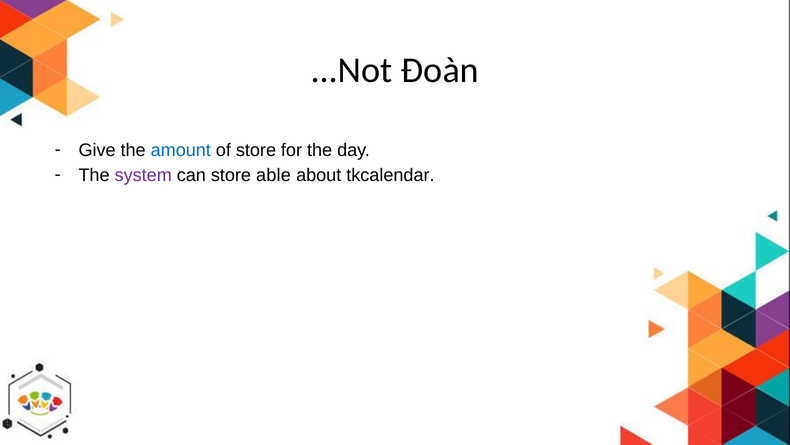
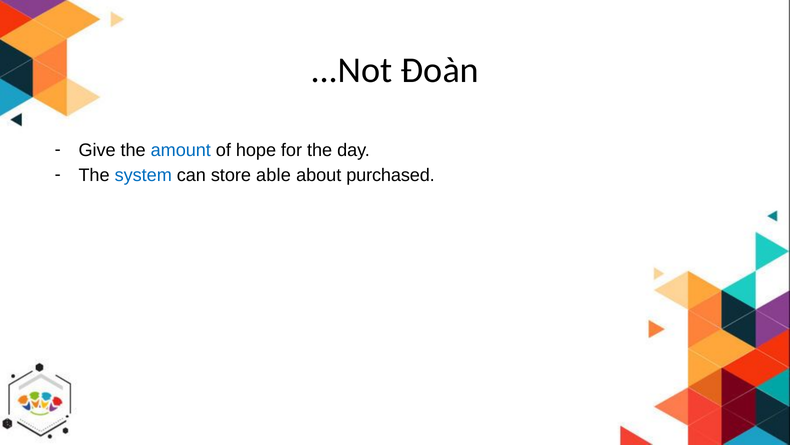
of store: store -> hope (256, 150)
system colour: purple -> blue (143, 175)
tkcalendar: tkcalendar -> purchased (390, 175)
